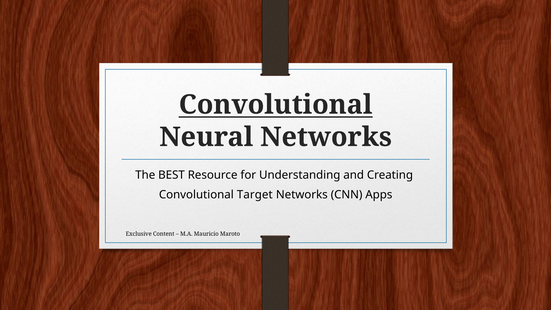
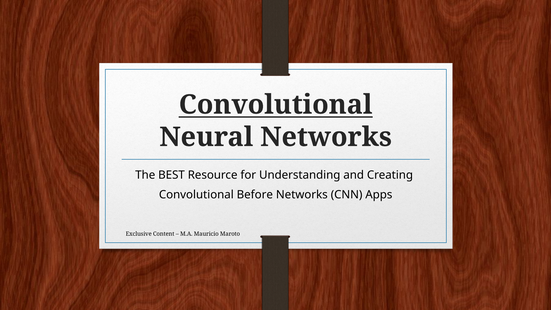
Target: Target -> Before (255, 195)
